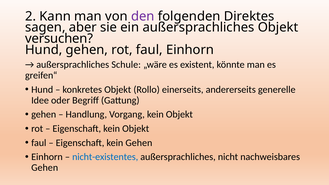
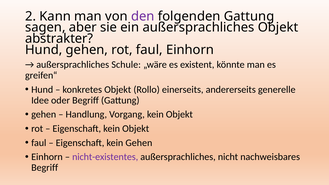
folgenden Direktes: Direktes -> Gattung (249, 16)
versuchen: versuchen -> abstrakter (59, 39)
nicht-existentes colour: blue -> purple (105, 157)
Gehen: Gehen -> Begriff (45, 168)
